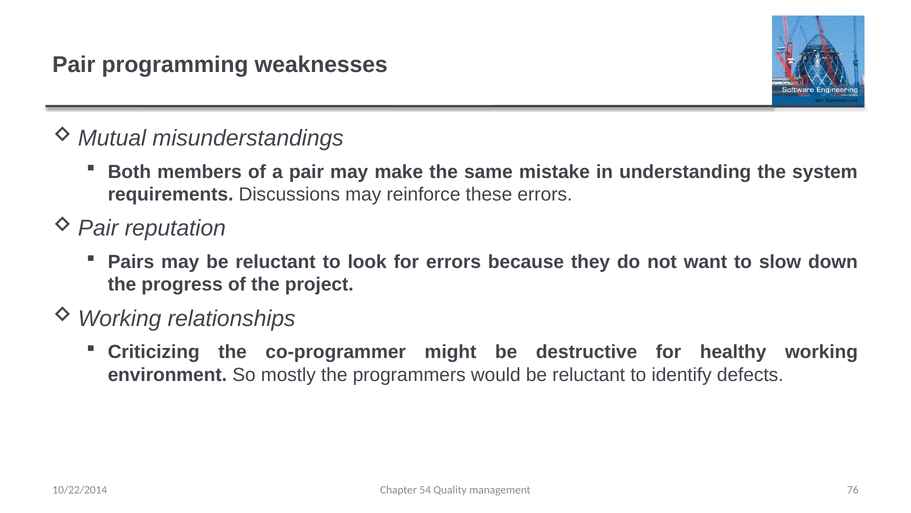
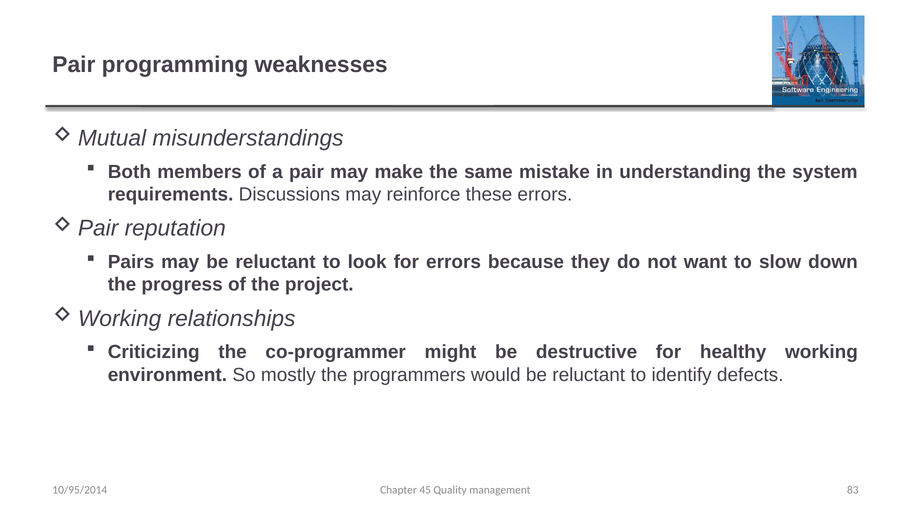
10/22/2014: 10/22/2014 -> 10/95/2014 (80, 489)
54: 54 -> 45 (425, 489)
76: 76 -> 83 (853, 489)
